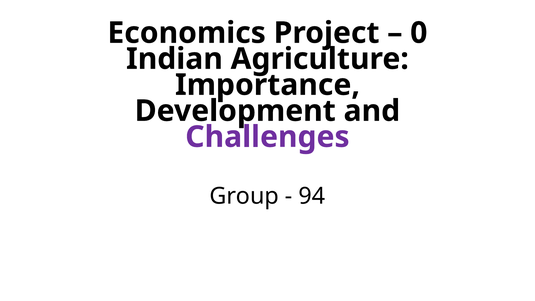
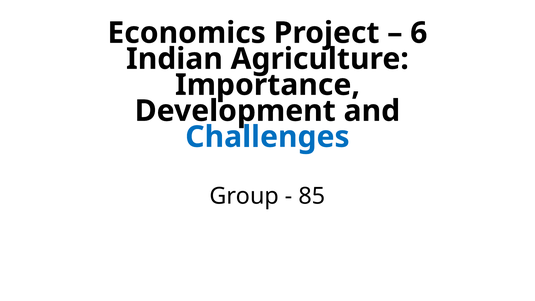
0: 0 -> 6 (419, 33)
Challenges colour: purple -> blue (267, 137)
94: 94 -> 85 (312, 196)
